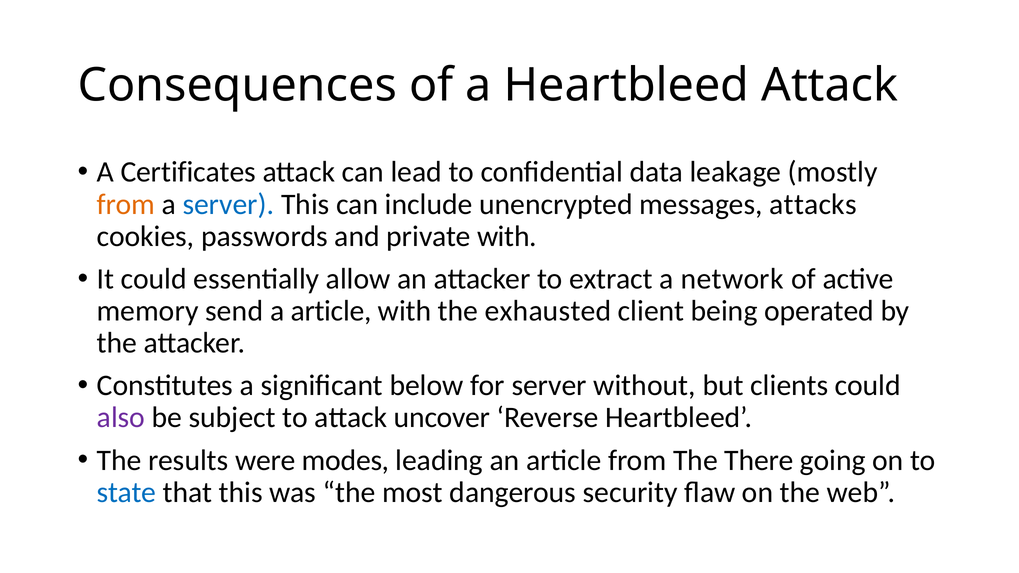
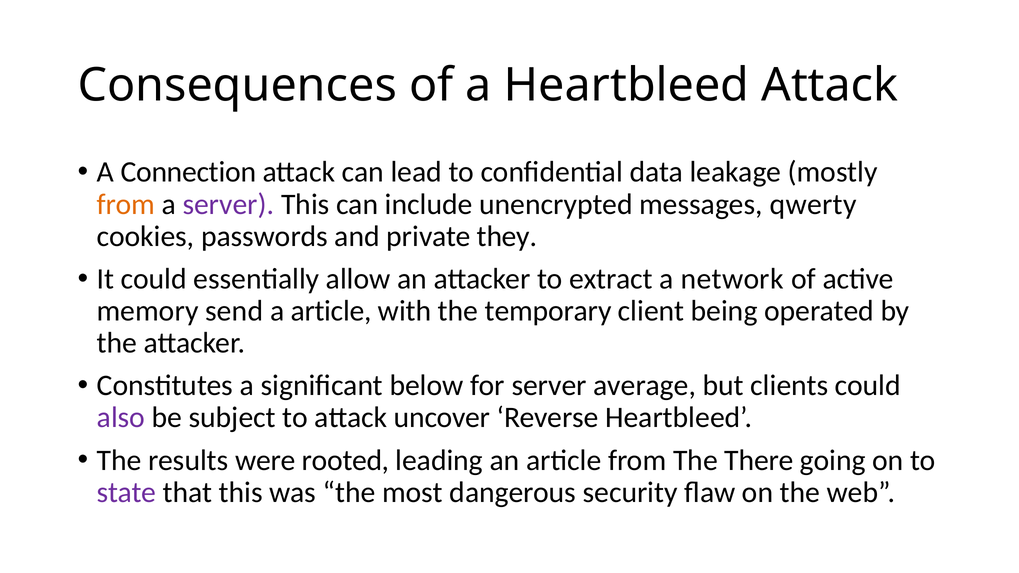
Certificates: Certificates -> Connection (188, 172)
server colour: blue -> purple (228, 204)
attacks: attacks -> qwerty (813, 204)
private with: with -> they (507, 236)
exhausted: exhausted -> temporary (548, 311)
without: without -> average (645, 386)
modes: modes -> rooted (346, 460)
state colour: blue -> purple (126, 492)
